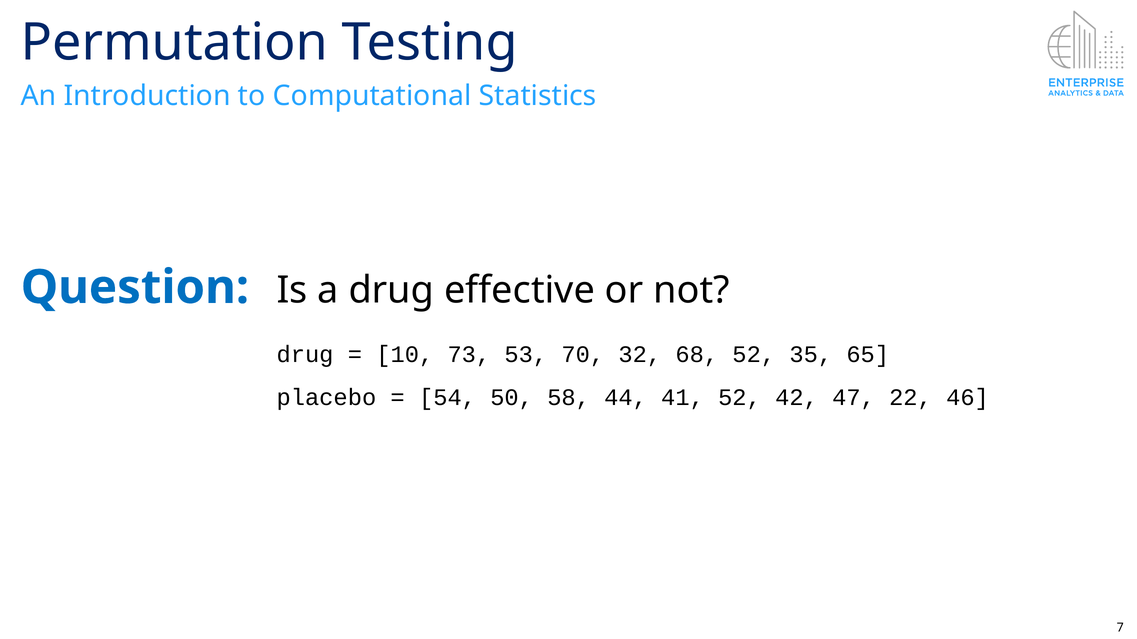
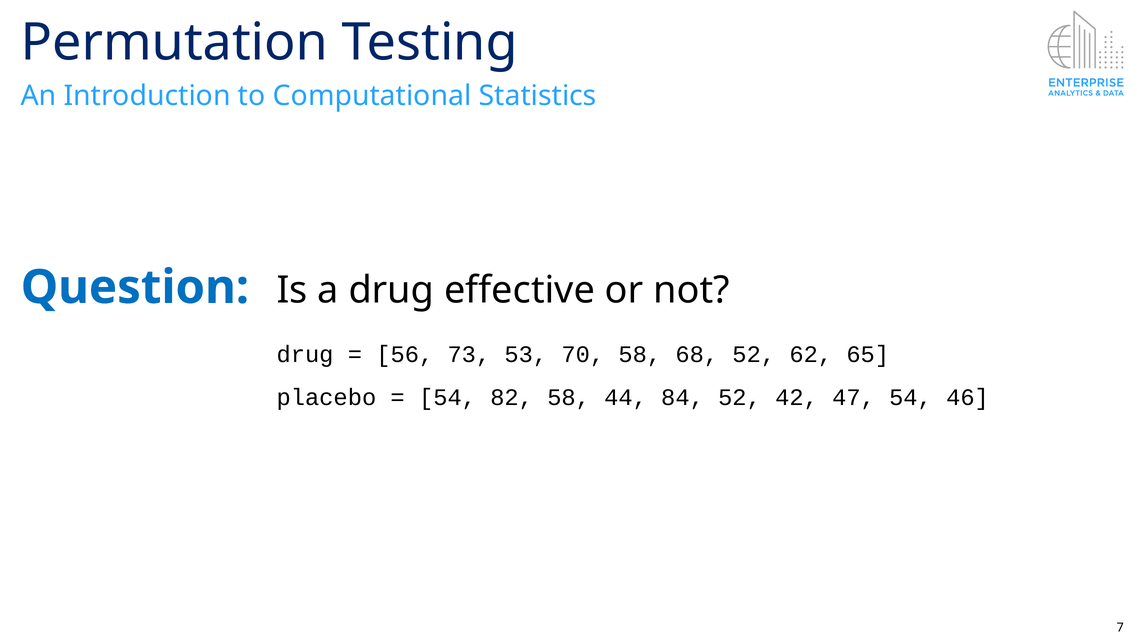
10: 10 -> 56 (405, 355)
70 32: 32 -> 58 (640, 355)
35: 35 -> 62 (811, 355)
50: 50 -> 82 (512, 398)
41: 41 -> 84 (683, 398)
47 22: 22 -> 54 (910, 398)
